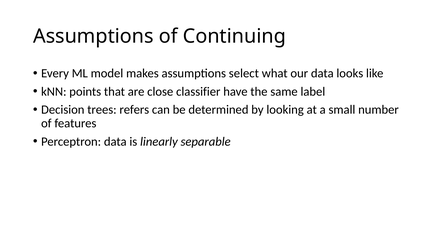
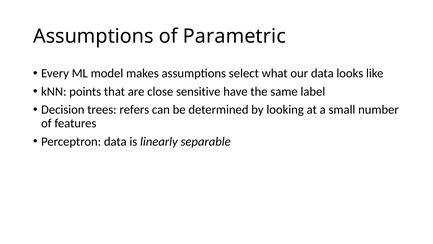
Continuing: Continuing -> Parametric (234, 36)
classifier: classifier -> sensitive (198, 91)
